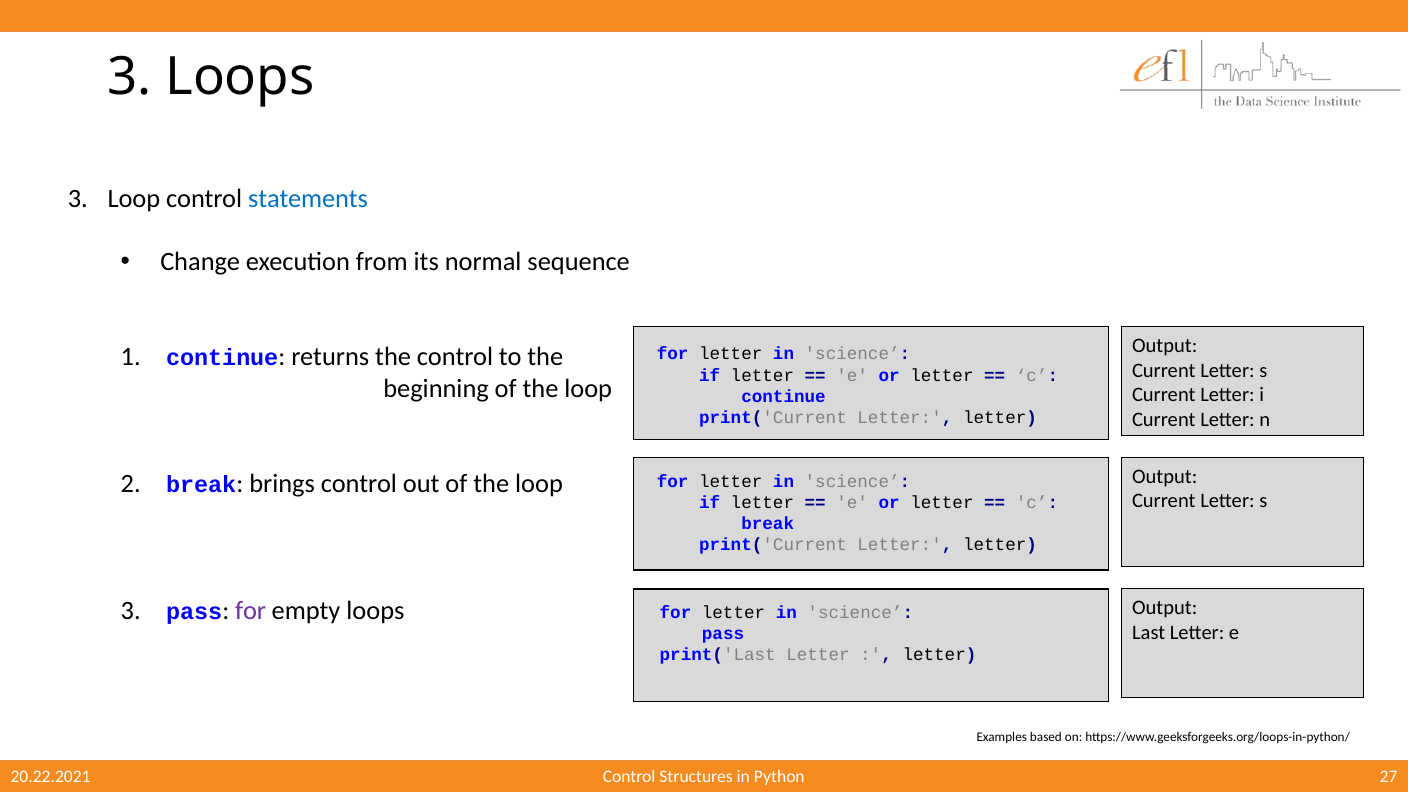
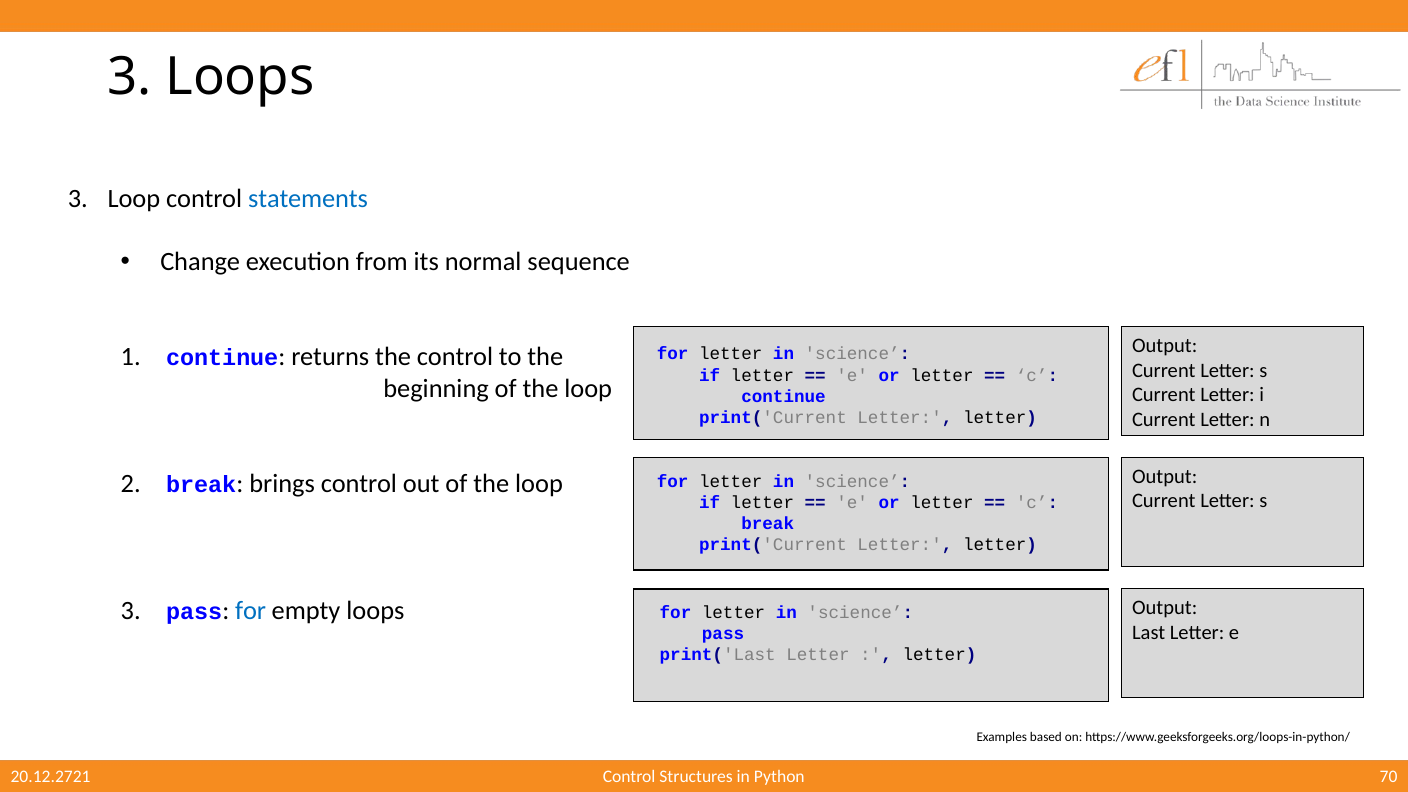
for colour: purple -> blue (251, 611)
27: 27 -> 70 (1389, 777)
20.22.2021: 20.22.2021 -> 20.12.2721 (51, 777)
